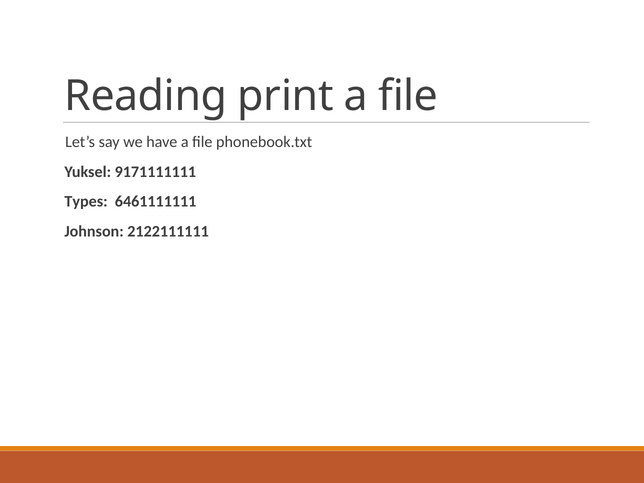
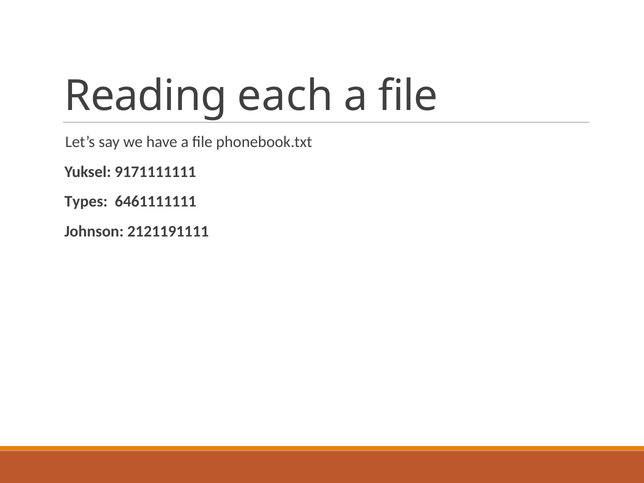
print: print -> each (285, 96)
2122111111: 2122111111 -> 2121191111 (168, 232)
